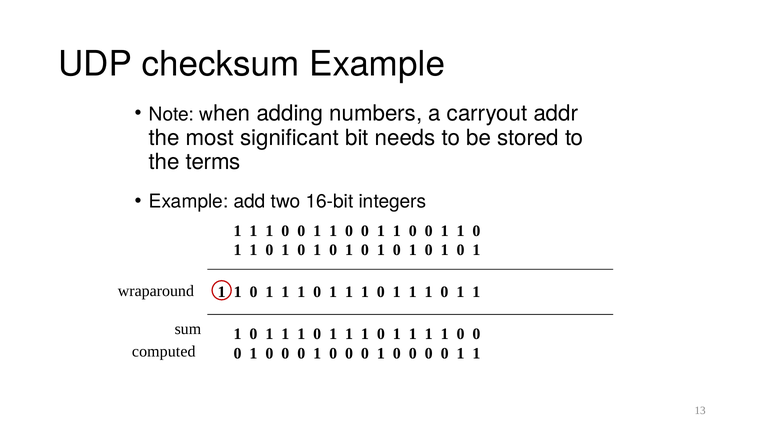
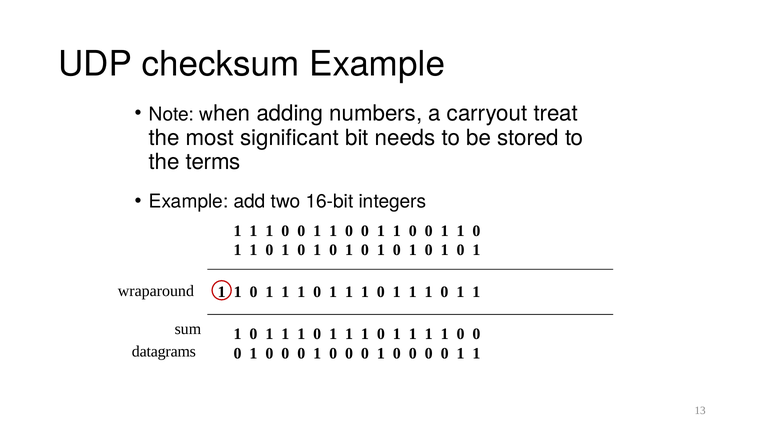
addr: addr -> treat (556, 114)
computed: computed -> datagrams (164, 351)
